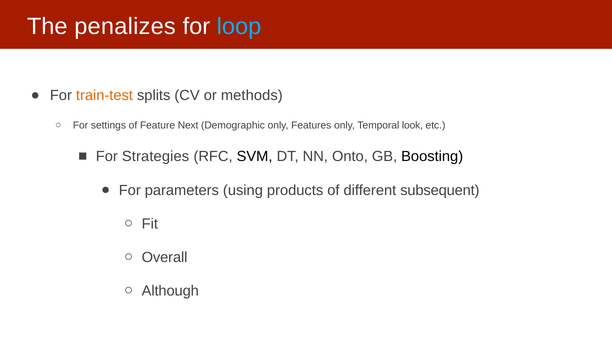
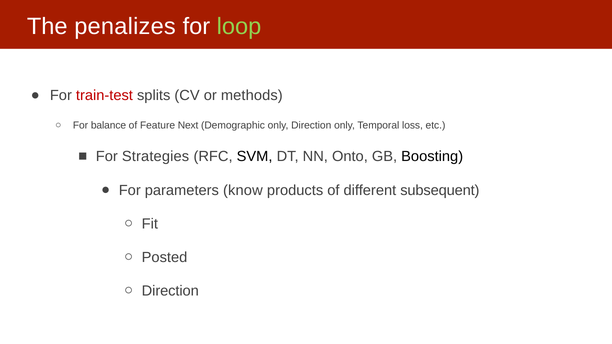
loop colour: light blue -> light green (239, 26)
train-test colour: orange -> red (104, 96)
settings: settings -> balance (108, 125)
only Features: Features -> Direction (311, 125)
look: look -> loss (412, 125)
using: using -> know (243, 190)
Overall: Overall -> Posted (165, 258)
Although: Although -> Direction (170, 291)
